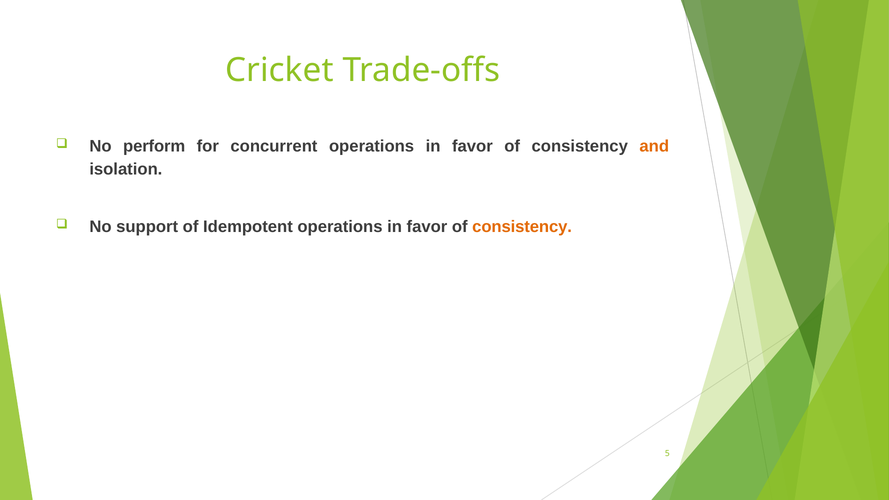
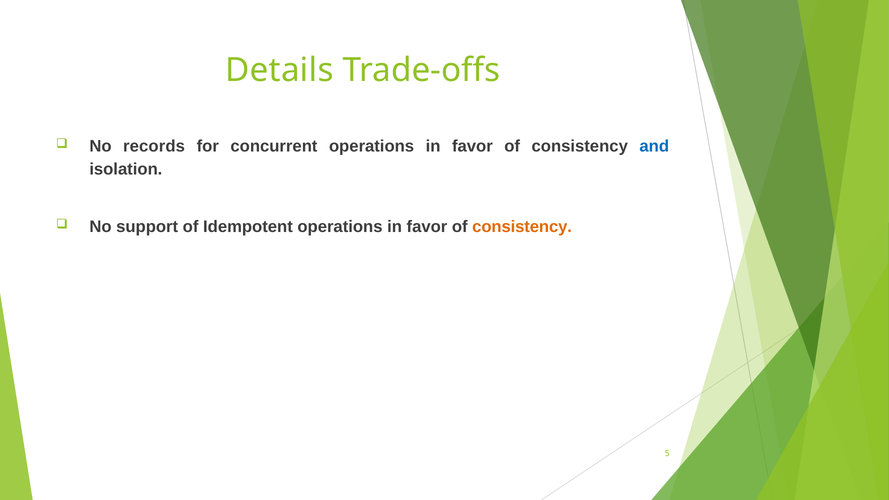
Cricket: Cricket -> Details (279, 70)
perform: perform -> records (154, 147)
and colour: orange -> blue (654, 147)
